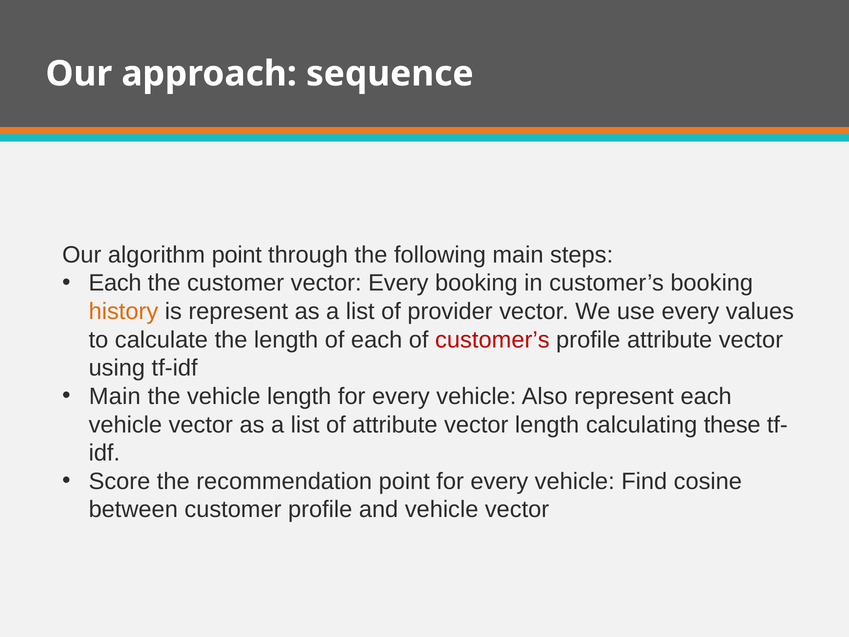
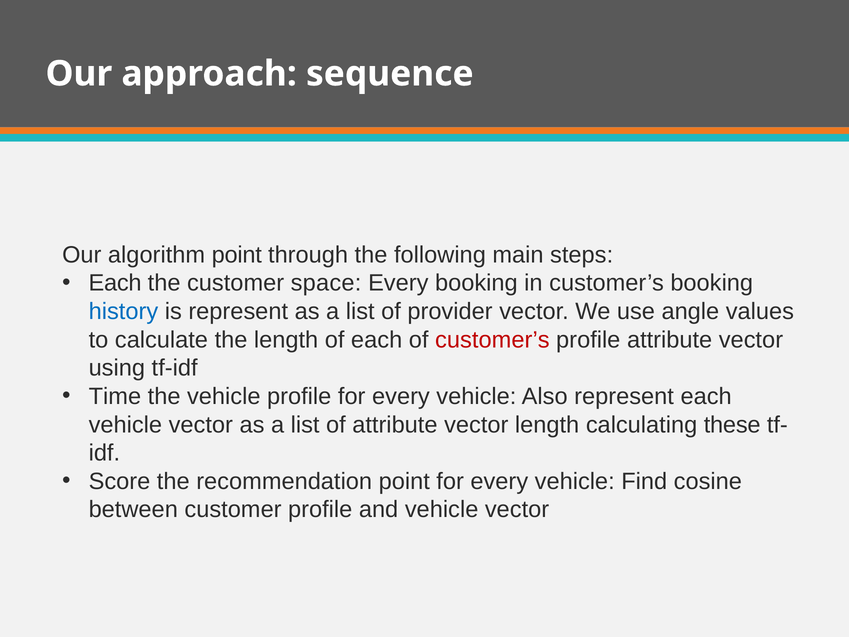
customer vector: vector -> space (326, 283)
history colour: orange -> blue (123, 311)
use every: every -> angle (690, 311)
Main: Main -> Time (115, 396)
vehicle length: length -> profile (299, 396)
